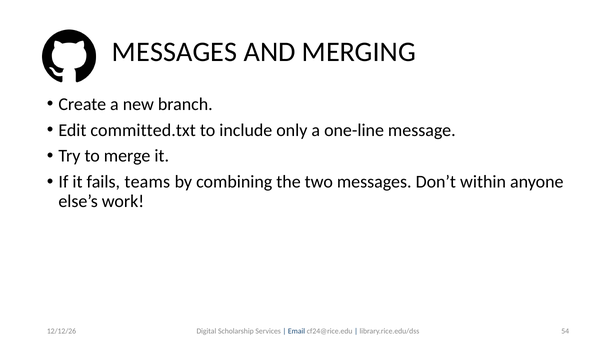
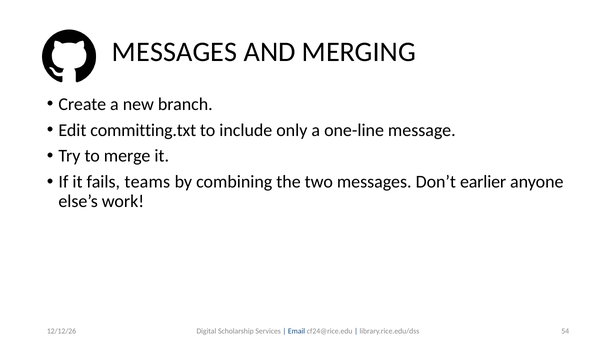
committed.txt: committed.txt -> committing.txt (143, 130)
within: within -> earlier (483, 182)
